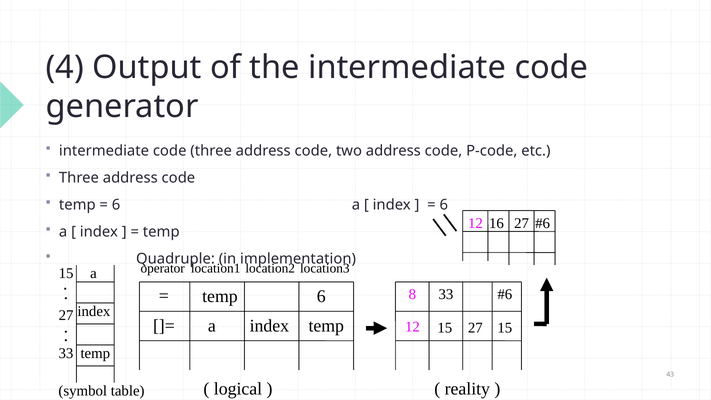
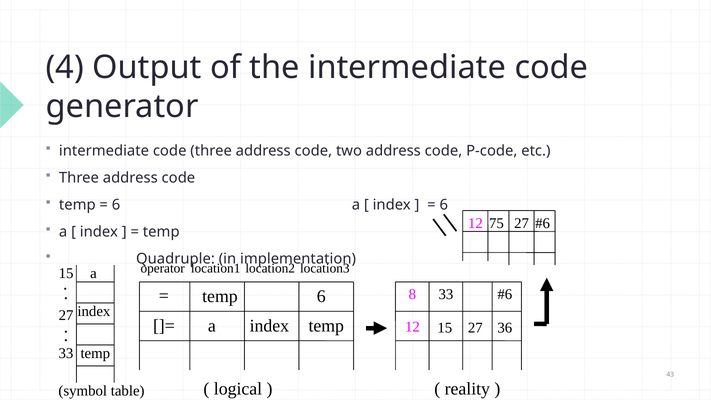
16: 16 -> 75 (496, 223)
27 15: 15 -> 36 (505, 328)
